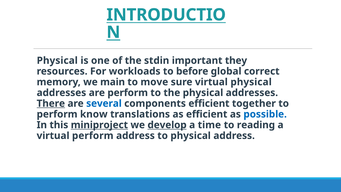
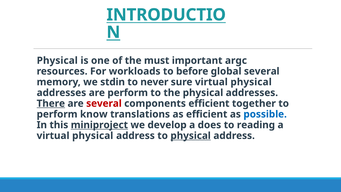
stdin: stdin -> must (157, 60)
they: they -> argc (236, 60)
global correct: correct -> several (262, 71)
main: main -> stdin (113, 82)
move: move -> never (154, 82)
several colour: blue -> red (104, 103)
develop underline: present -> none (167, 125)
time: time -> does (209, 125)
perform: perform -> physical (93, 136)
physical underline: none -> present (191, 136)
